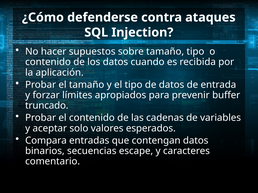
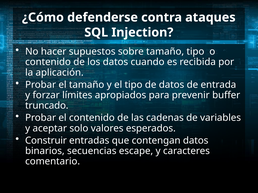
Compara: Compara -> Construir (46, 141)
